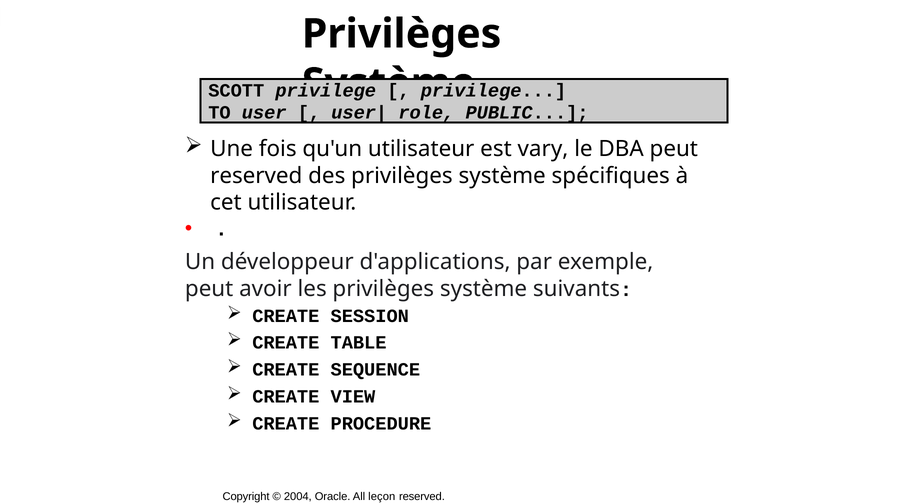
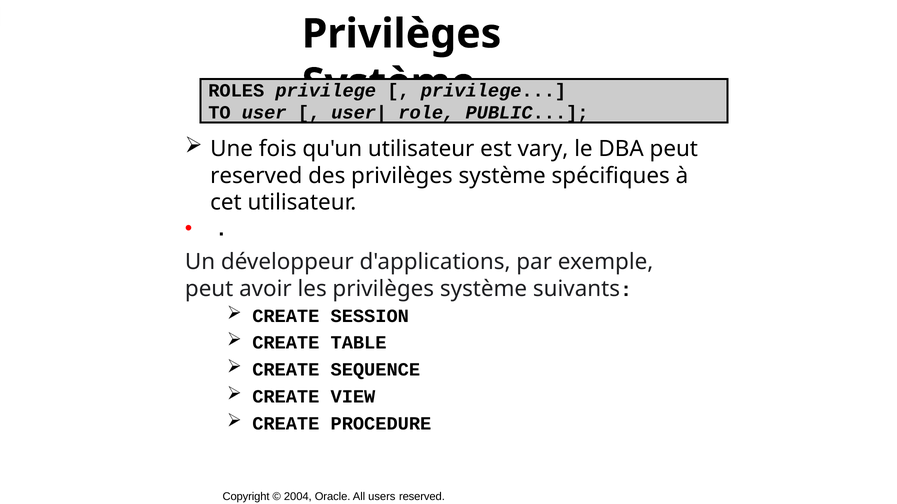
SCOTT: SCOTT -> ROLES (236, 90)
leçon: leçon -> users (382, 497)
